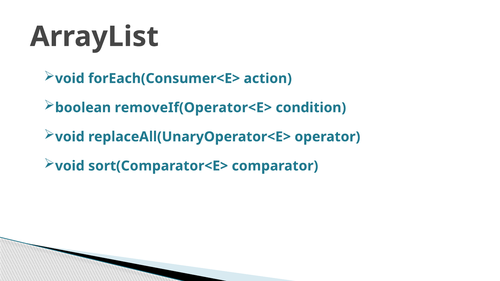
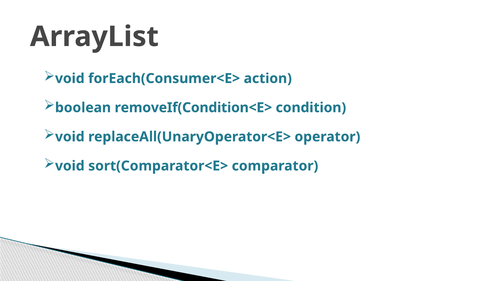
removeIf(Operator<E>: removeIf(Operator<E> -> removeIf(Condition<E> (193, 108)
